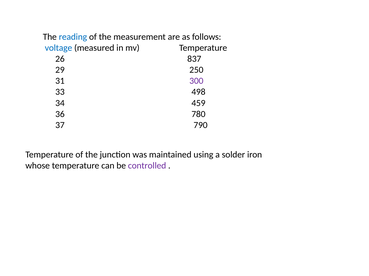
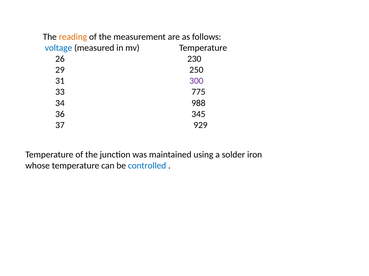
reading colour: blue -> orange (73, 37)
837: 837 -> 230 (194, 59)
498: 498 -> 775 (198, 92)
459: 459 -> 988 (198, 103)
780: 780 -> 345 (198, 114)
790: 790 -> 929 (201, 125)
controlled colour: purple -> blue (147, 166)
